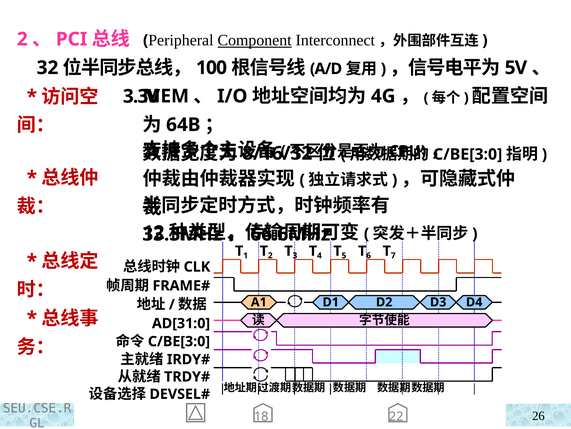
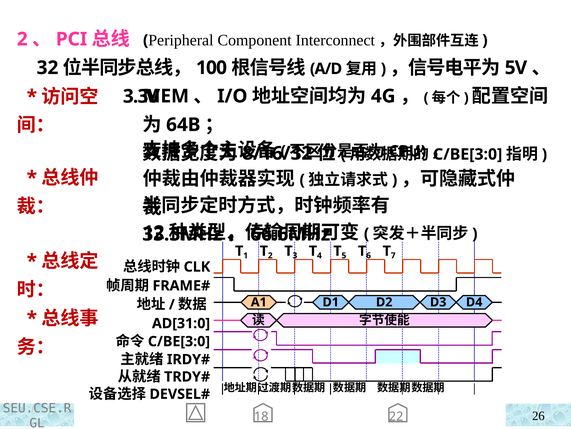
Component underline: present -> none (255, 40)
